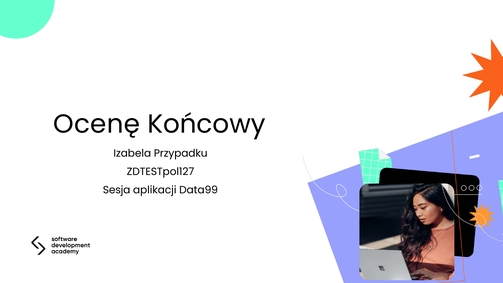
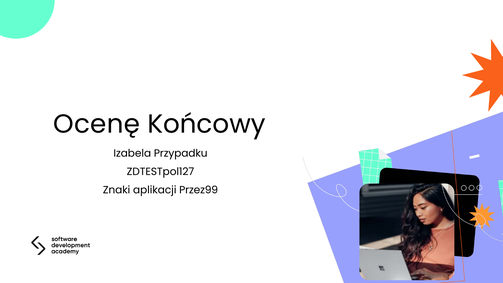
Sesja: Sesja -> Znaki (117, 190)
Data99: Data99 -> Przez99 (199, 190)
